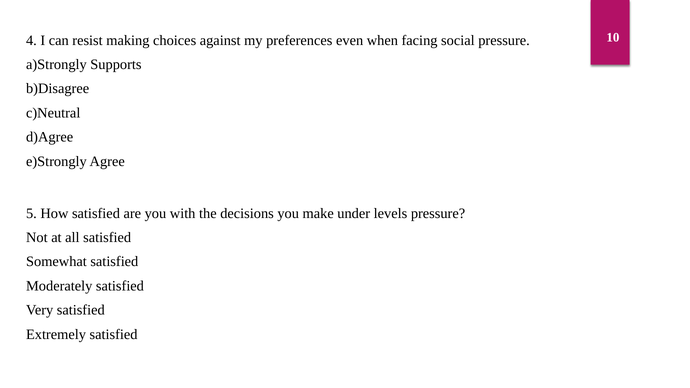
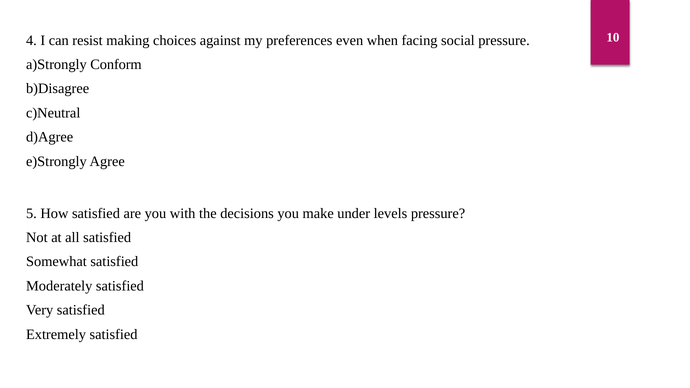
Supports: Supports -> Conform (116, 65)
